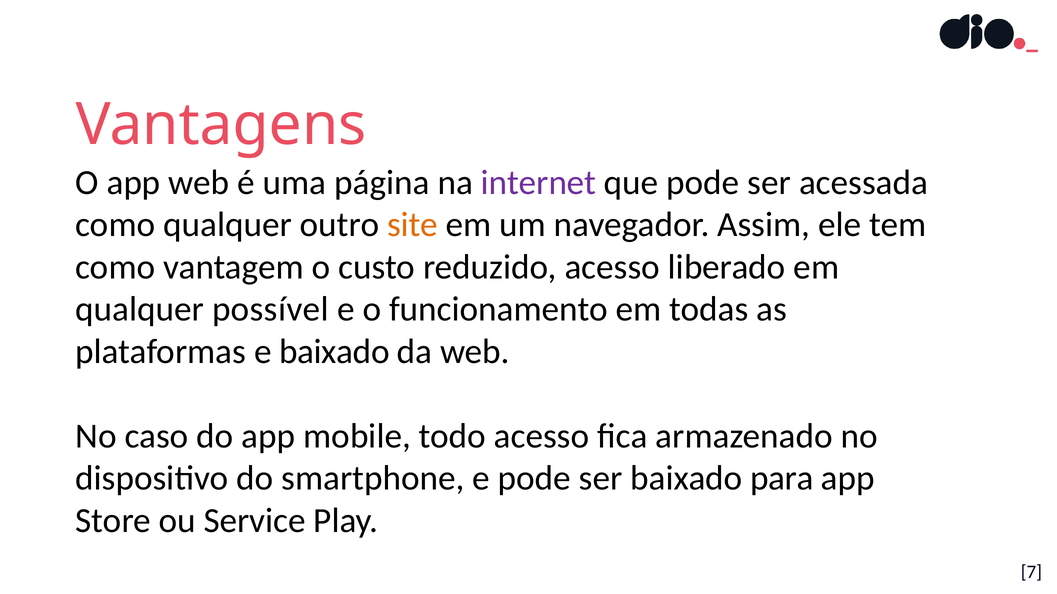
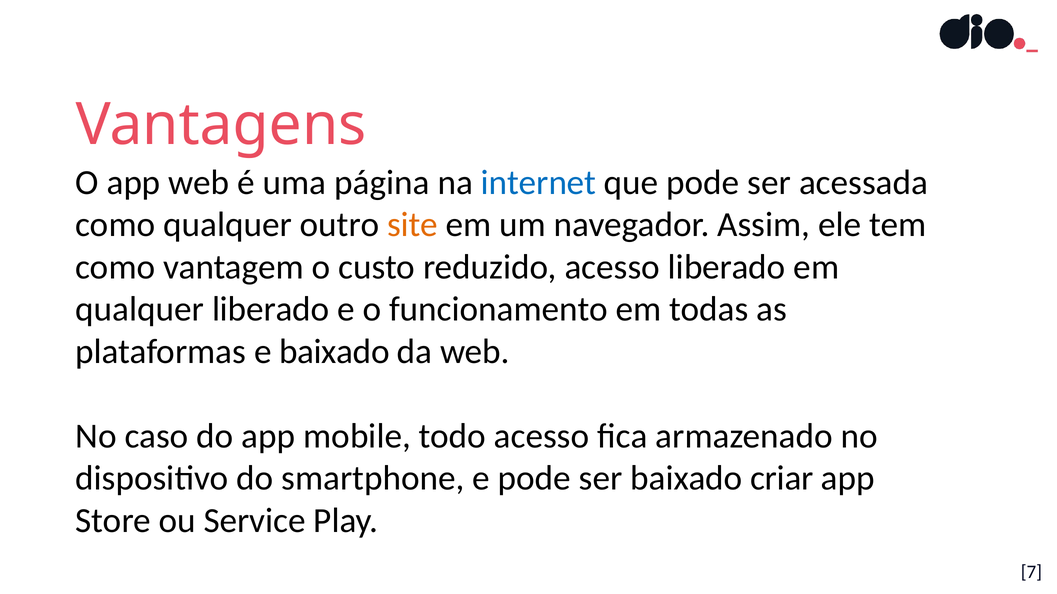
internet colour: purple -> blue (539, 183)
qualquer possível: possível -> liberado (271, 310)
para: para -> criar (782, 479)
